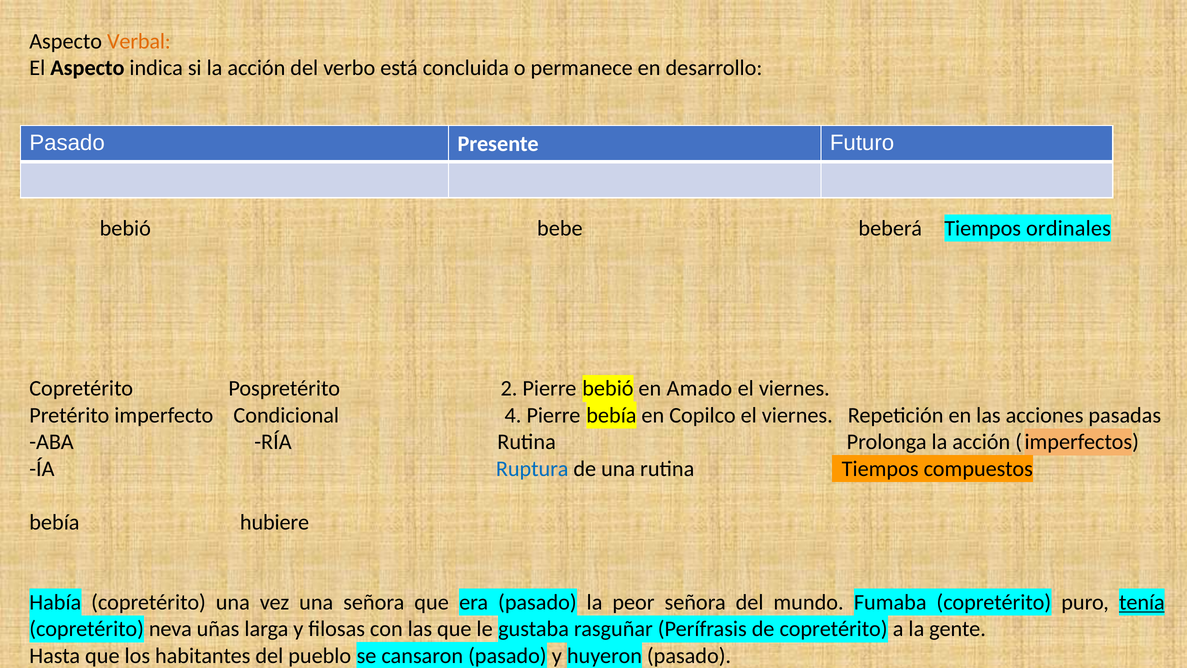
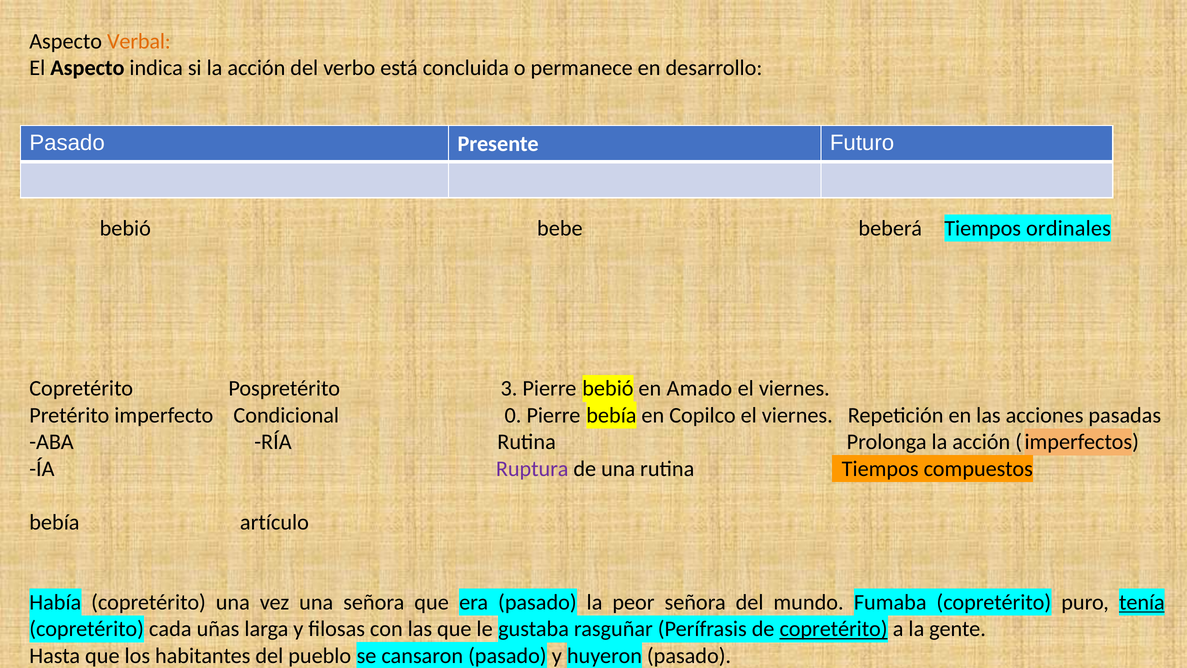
2: 2 -> 3 (509, 388)
4: 4 -> 0 (513, 415)
Ruptura colour: blue -> purple (532, 469)
hubiere: hubiere -> artículo (274, 522)
neva: neva -> cada (170, 629)
copretérito underline: none -> present (834, 629)
